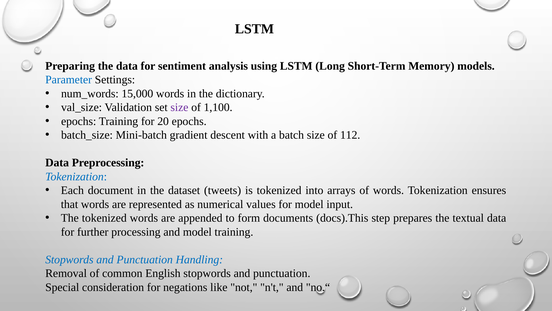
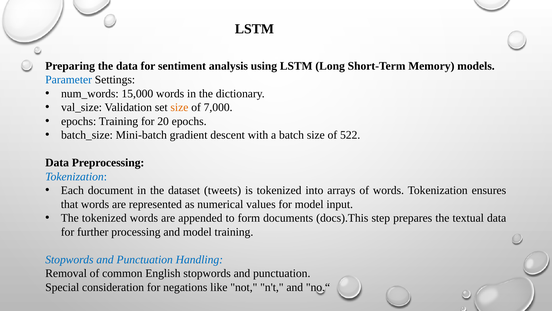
size colour: purple -> orange (179, 107)
1,100: 1,100 -> 7,000 (218, 107)
112: 112 -> 522 (350, 135)
